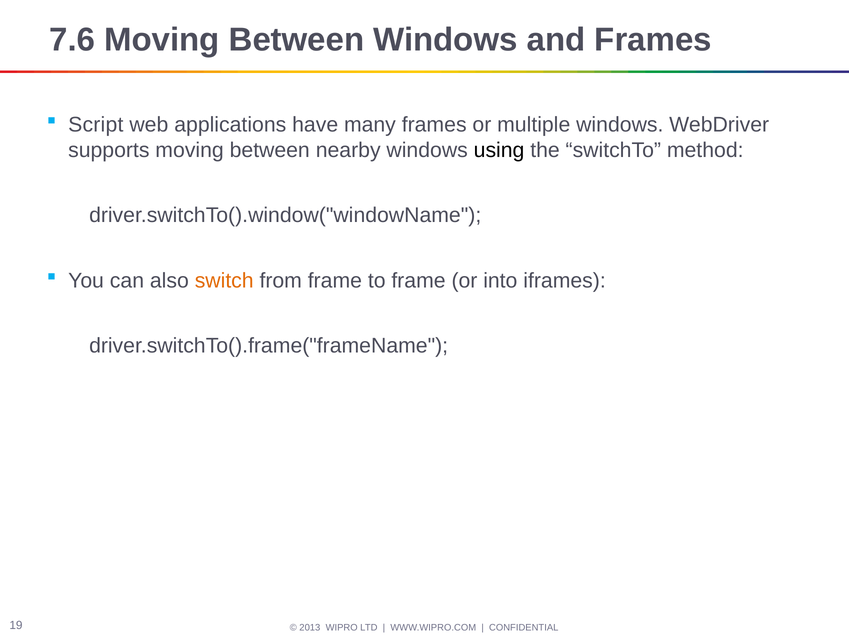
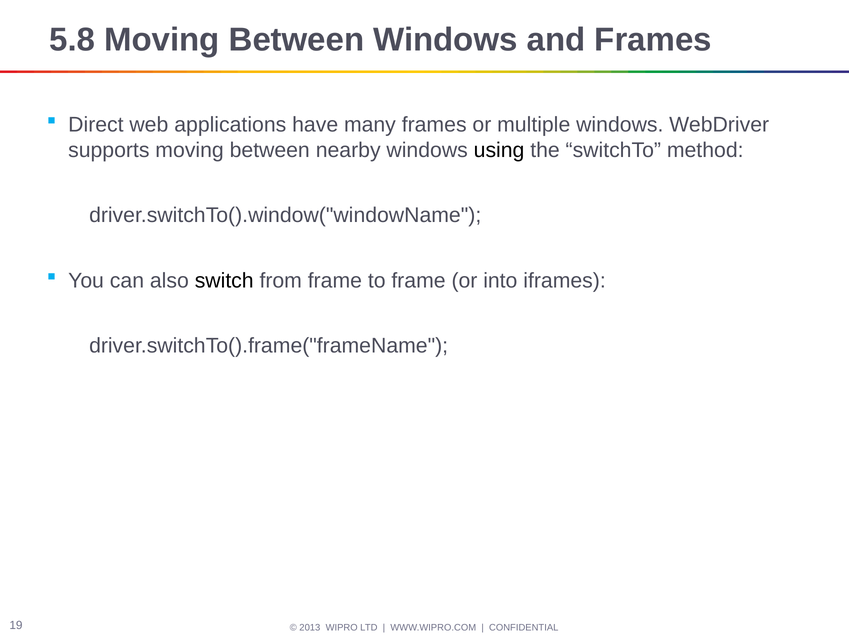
7.6: 7.6 -> 5.8 (72, 40)
Script: Script -> Direct (96, 125)
switch colour: orange -> black (224, 280)
